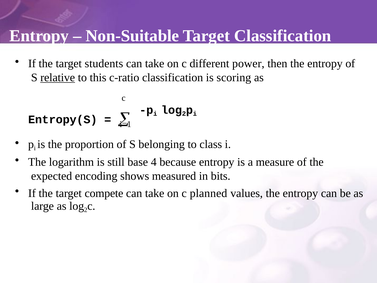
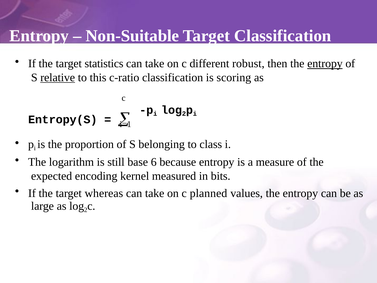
students: students -> statistics (104, 64)
power: power -> robust (248, 64)
entropy underline: none -> present (325, 64)
4: 4 -> 6 (154, 162)
shows: shows -> kernel (135, 176)
compete: compete -> whereas (104, 193)
